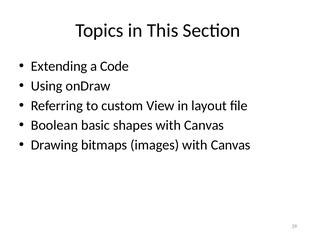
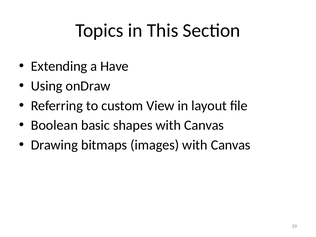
Code: Code -> Have (115, 66)
